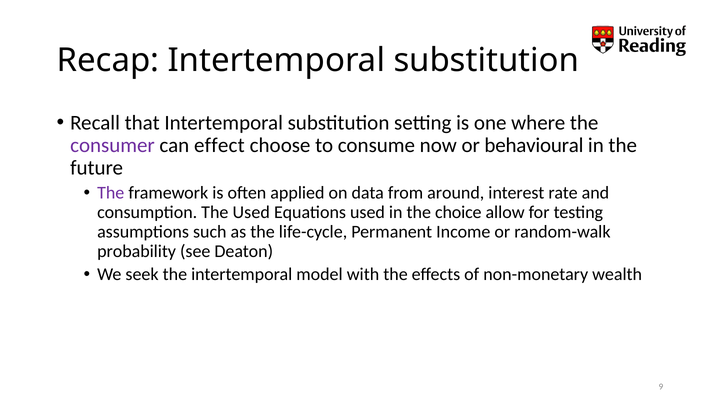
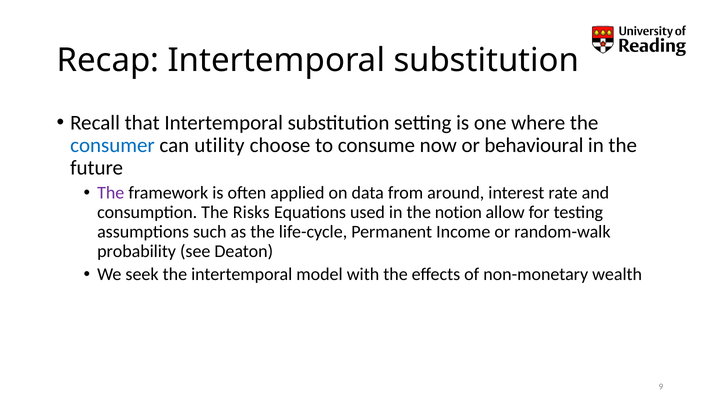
consumer colour: purple -> blue (112, 145)
effect: effect -> utility (219, 145)
The Used: Used -> Risks (251, 212)
choice: choice -> notion (458, 212)
